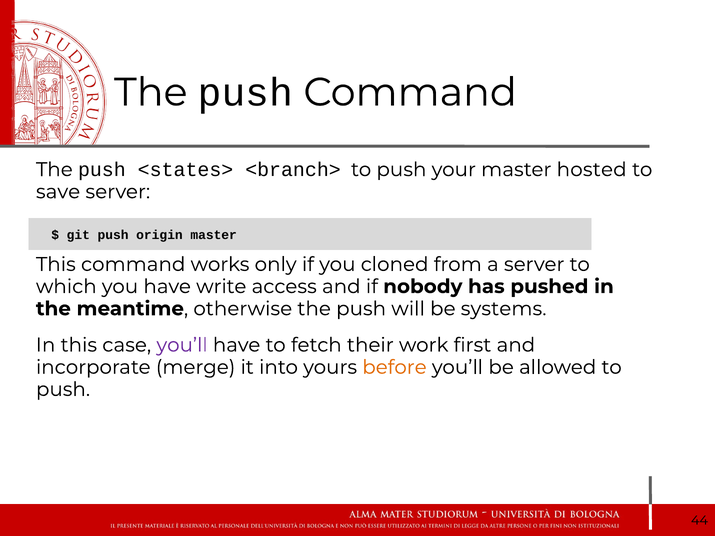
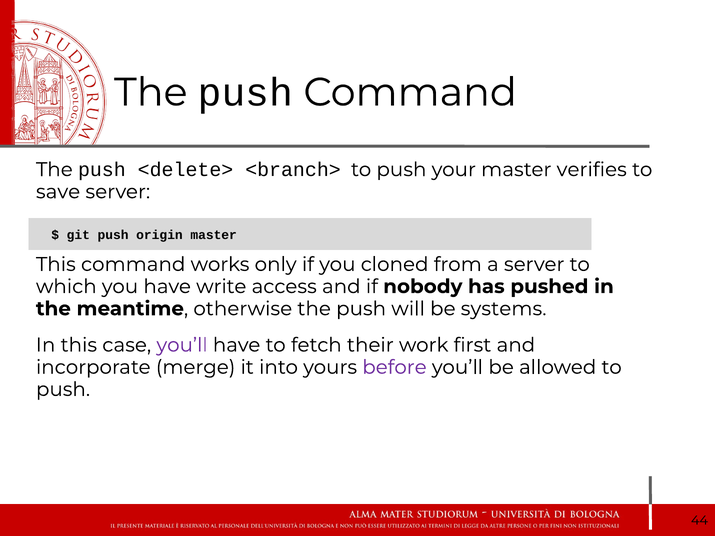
<states>: <states> -> <delete> (185, 170)
hosted: hosted -> verifies (592, 170)
before colour: orange -> purple (394, 367)
